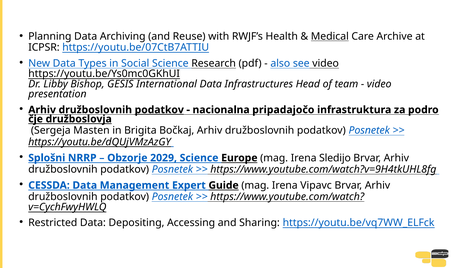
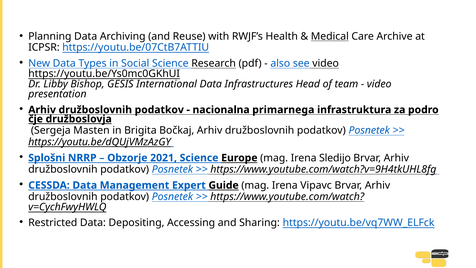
podatkov underline: present -> none (159, 110)
pripadajočo: pripadajočo -> primarnega (283, 110)
2029: 2029 -> 2021 (164, 158)
